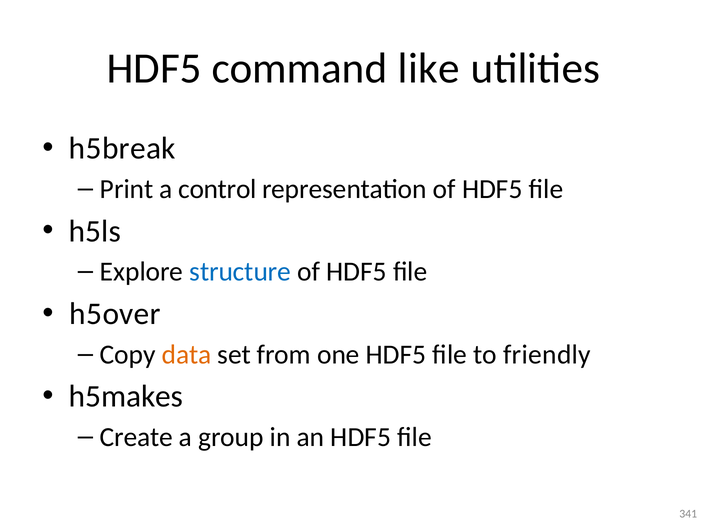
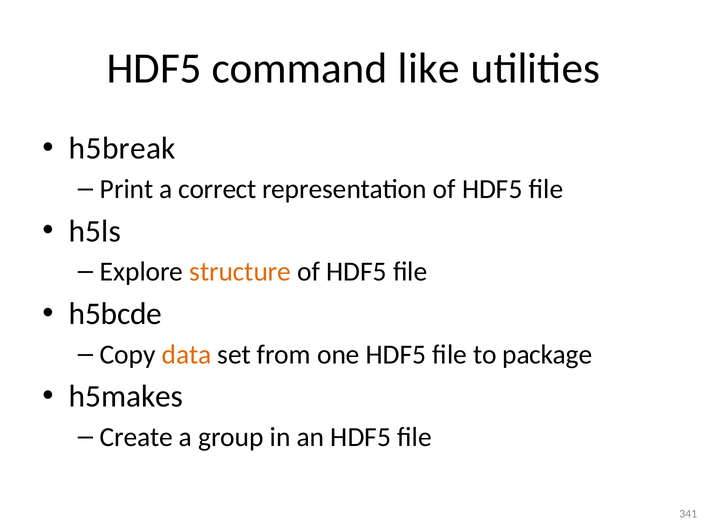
control: control -> correct (217, 189)
structure colour: blue -> orange (240, 271)
h5over: h5over -> h5bcde (115, 313)
friendly: friendly -> package (547, 354)
